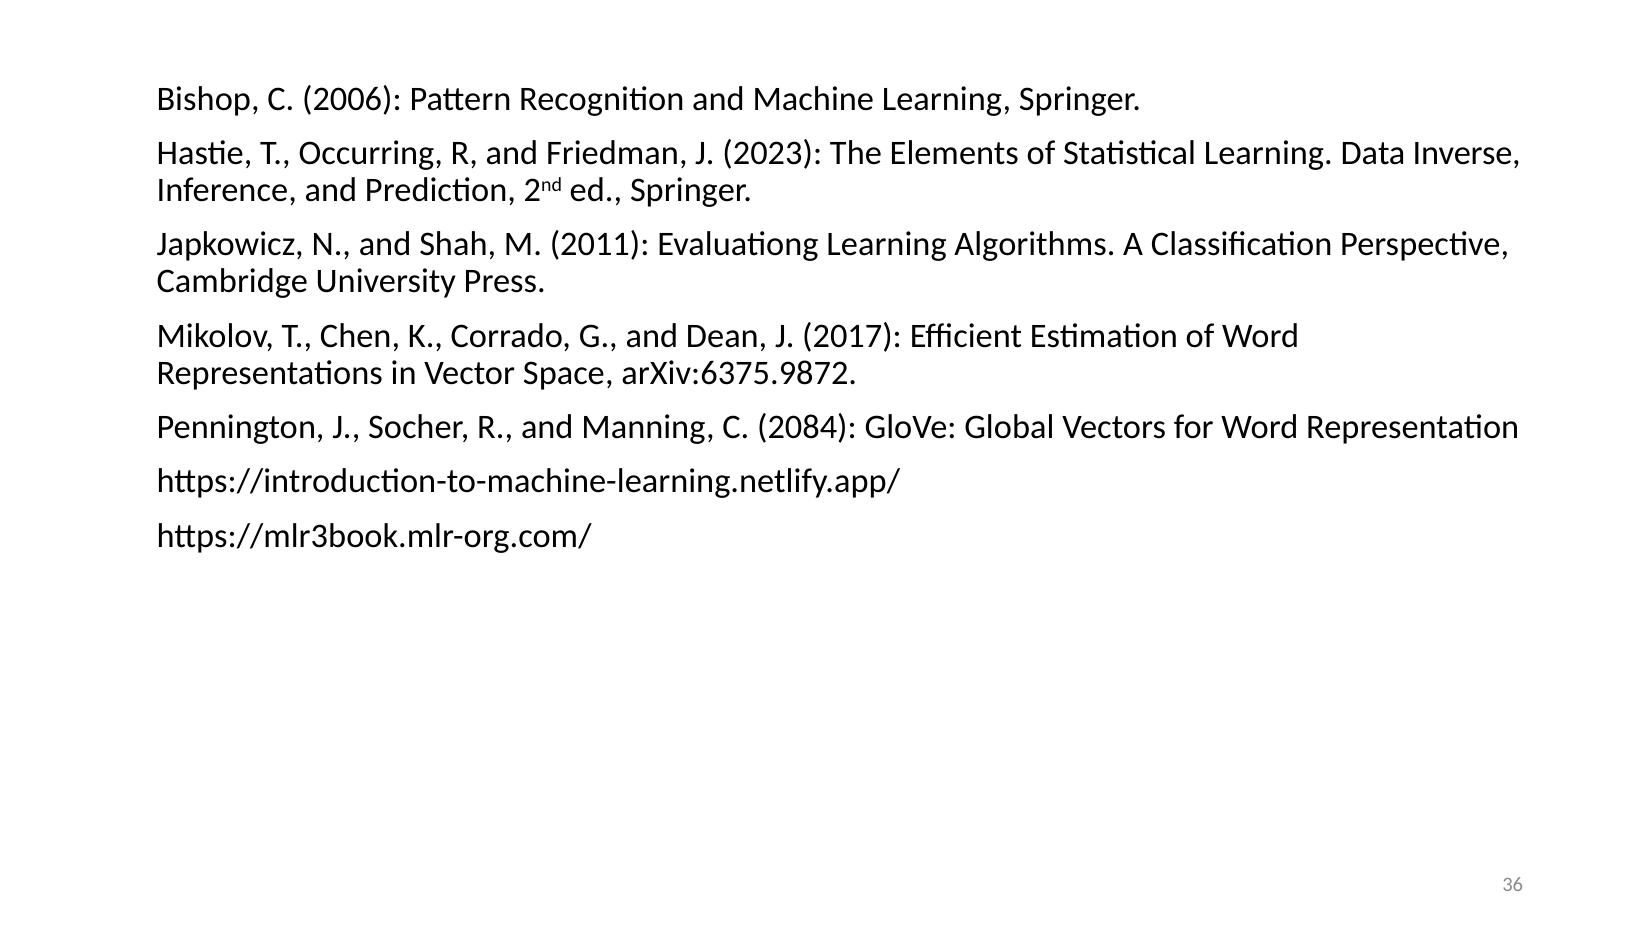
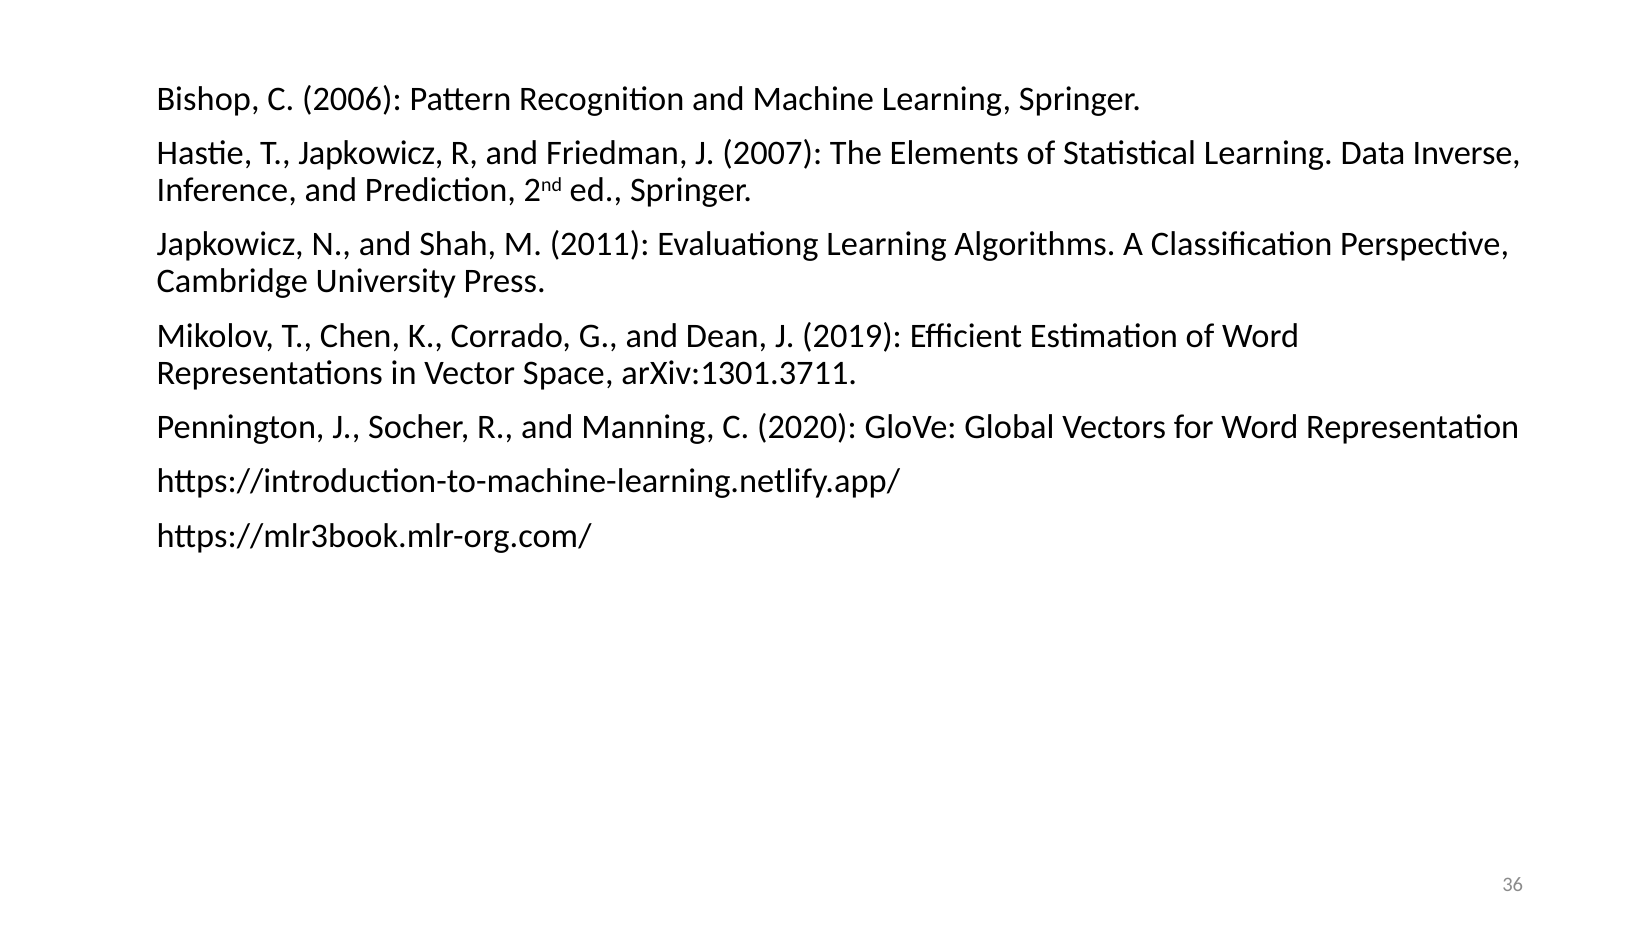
T Occurring: Occurring -> Japkowicz (371, 153)
2023: 2023 -> 2007 (772, 153)
2017: 2017 -> 2019 (852, 336)
arXiv:6375.9872: arXiv:6375.9872 -> arXiv:1301.3711 (739, 373)
2084: 2084 -> 2020 (807, 428)
